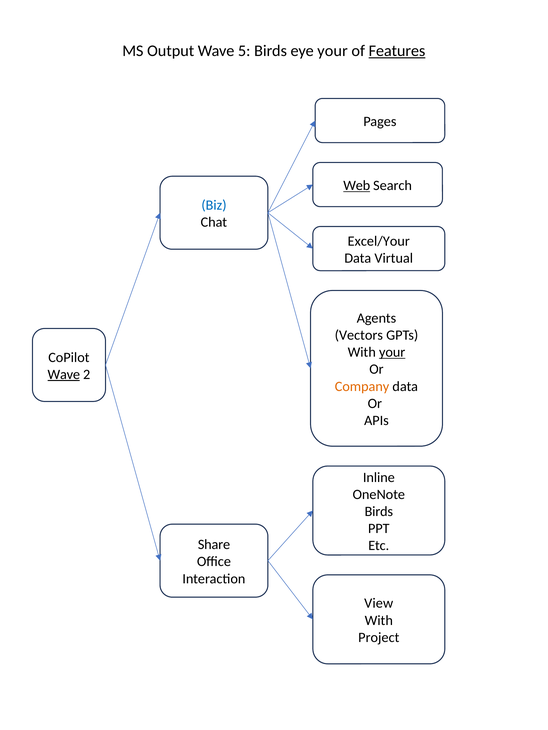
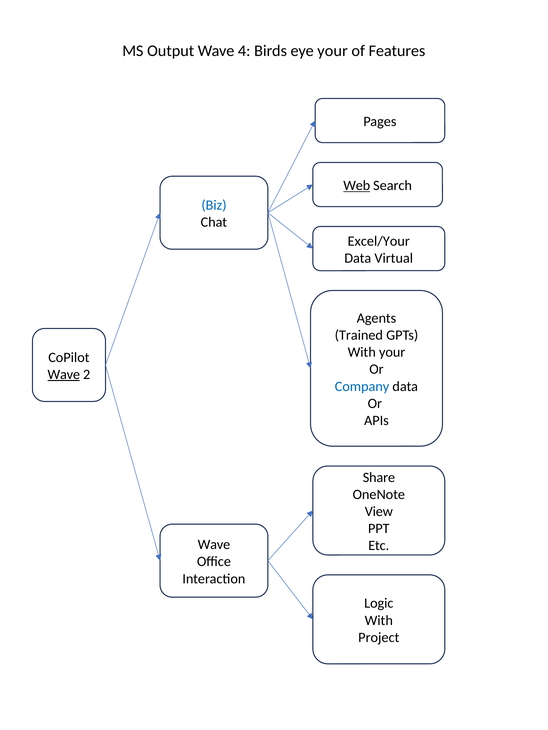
5: 5 -> 4 (244, 51)
Features underline: present -> none (397, 51)
Vectors: Vectors -> Trained (359, 336)
your underline: present -> none (392, 353)
Company colour: orange -> blue (362, 387)
Inline: Inline -> Share (379, 478)
Birds: Birds -> View (379, 512)
Share: Share -> Wave (214, 545)
View: View -> Logic (379, 604)
